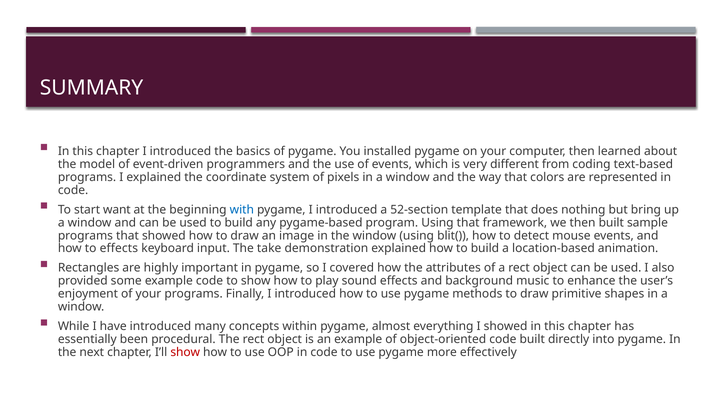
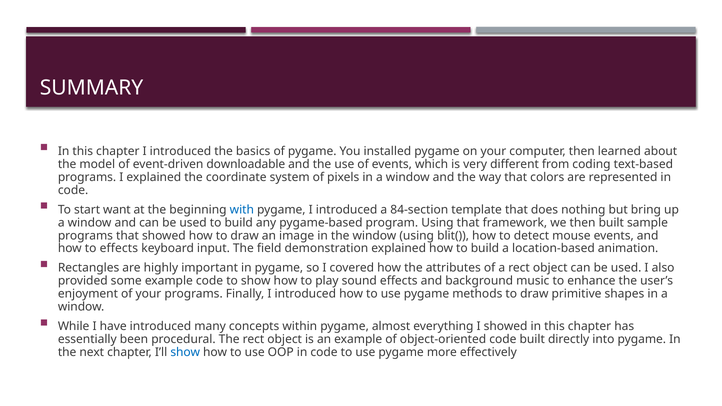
programmers: programmers -> downloadable (246, 164)
52-section: 52-section -> 84-section (419, 210)
take: take -> field (269, 249)
show colour: red -> blue (185, 352)
